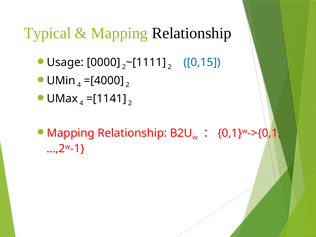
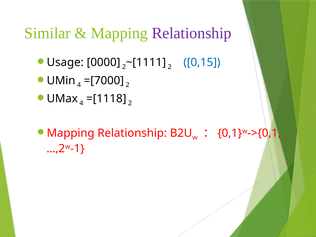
Typical: Typical -> Similar (47, 33)
Relationship colour: black -> purple (192, 33)
=[4000: =[4000 -> =[7000 (104, 81)
=[1141: =[1141 -> =[1118 (106, 99)
